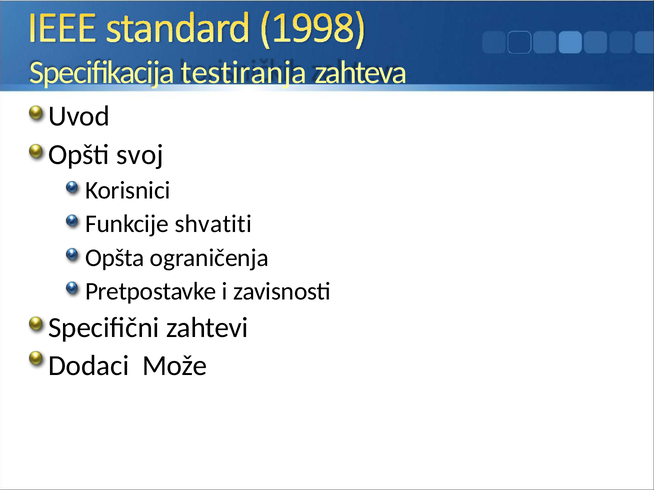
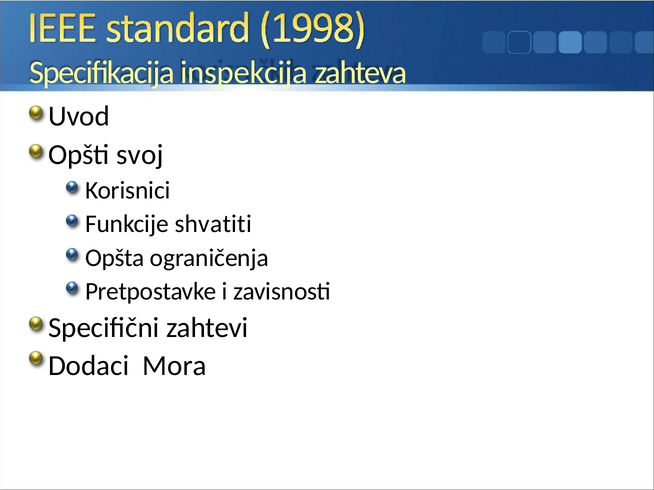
testiranja: testiranja -> inspekcija (244, 73)
Može: Može -> Mora (174, 366)
